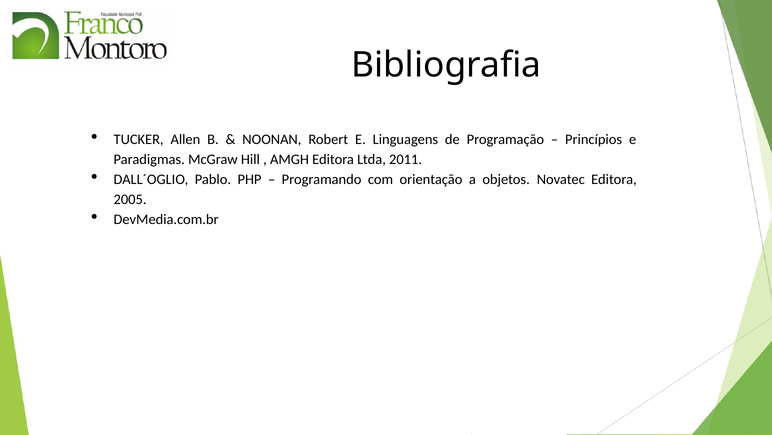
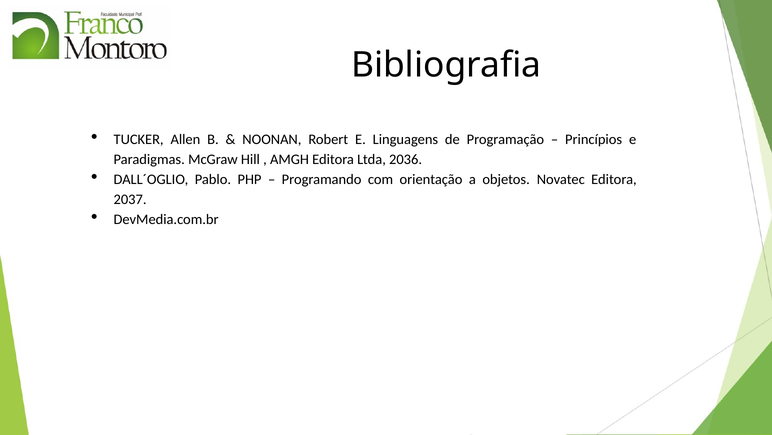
2011: 2011 -> 2036 (406, 159)
2005: 2005 -> 2037 (130, 199)
